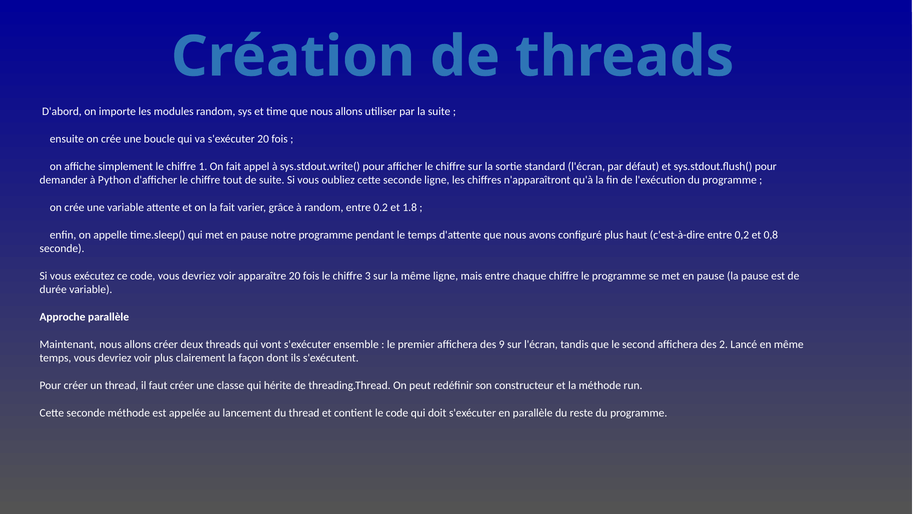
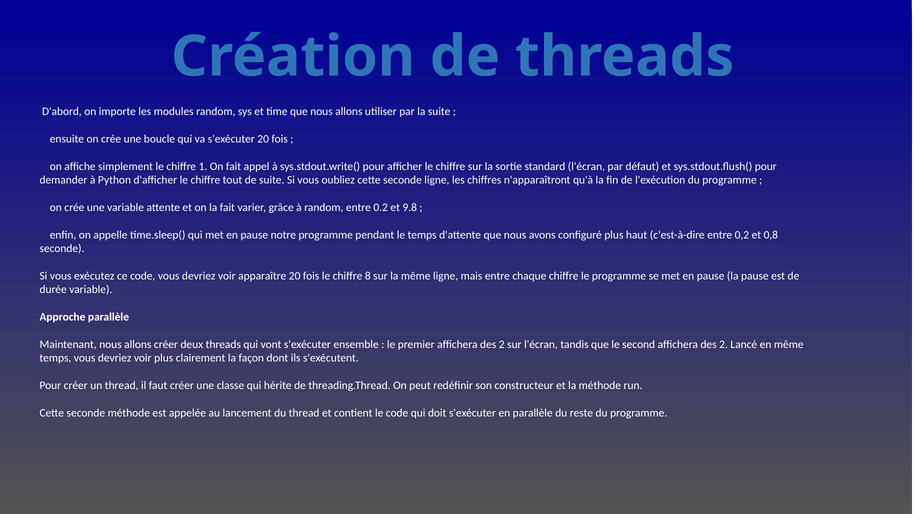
1.8: 1.8 -> 9.8 (410, 207)
3: 3 -> 8 (368, 276)
premier affichera des 9: 9 -> 2 (502, 345)
